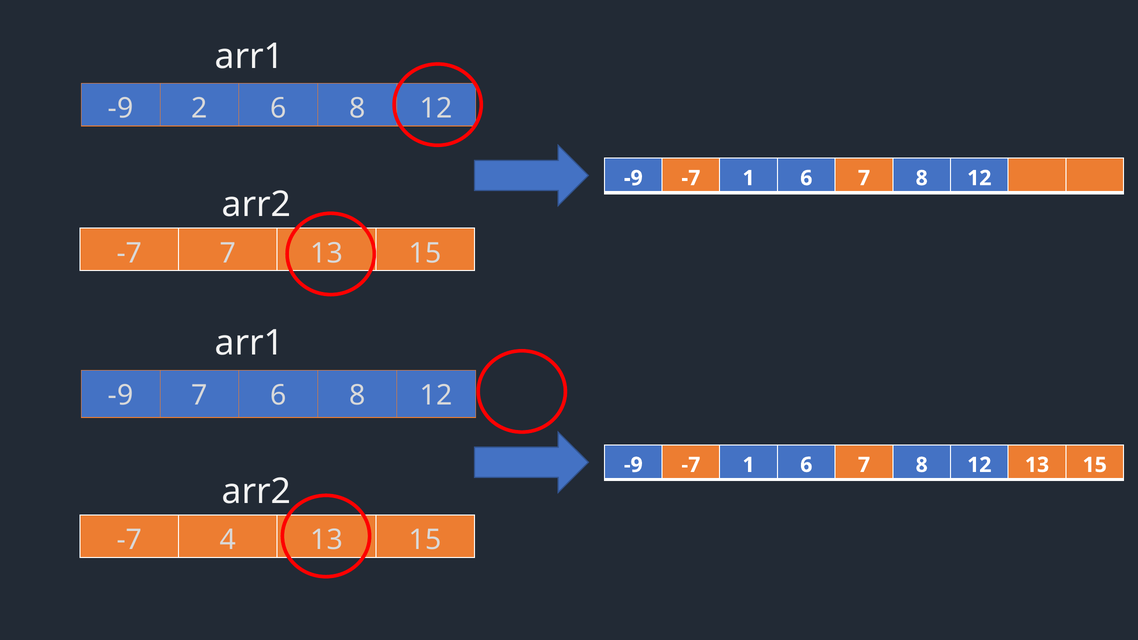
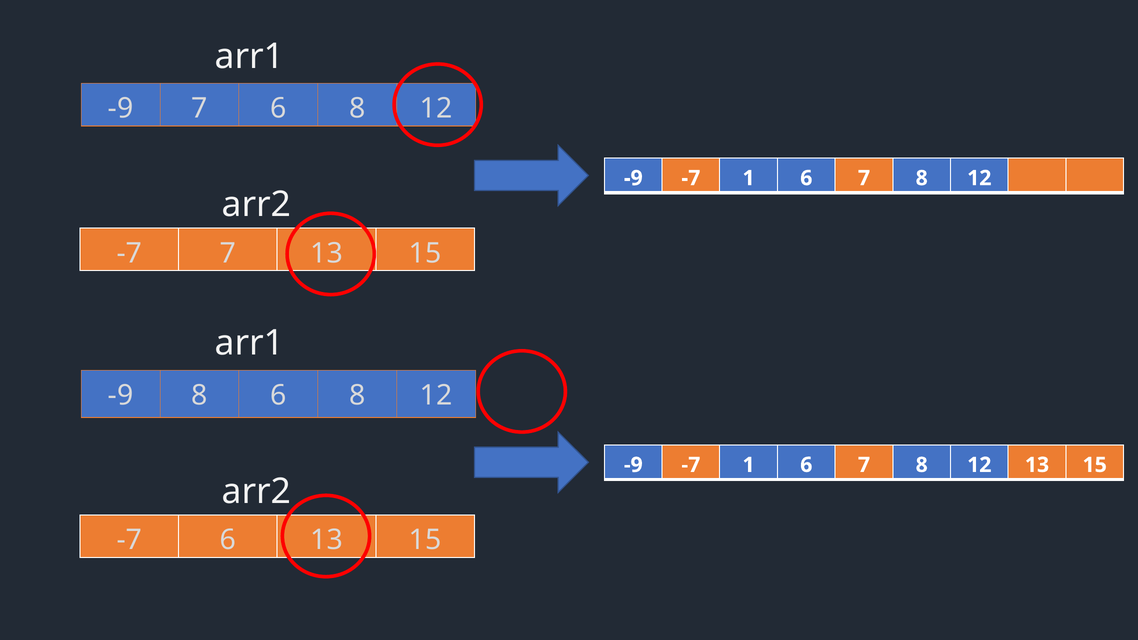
-9 2: 2 -> 7 (200, 109)
-9 7: 7 -> 8 (200, 395)
-7 4: 4 -> 6 (228, 540)
